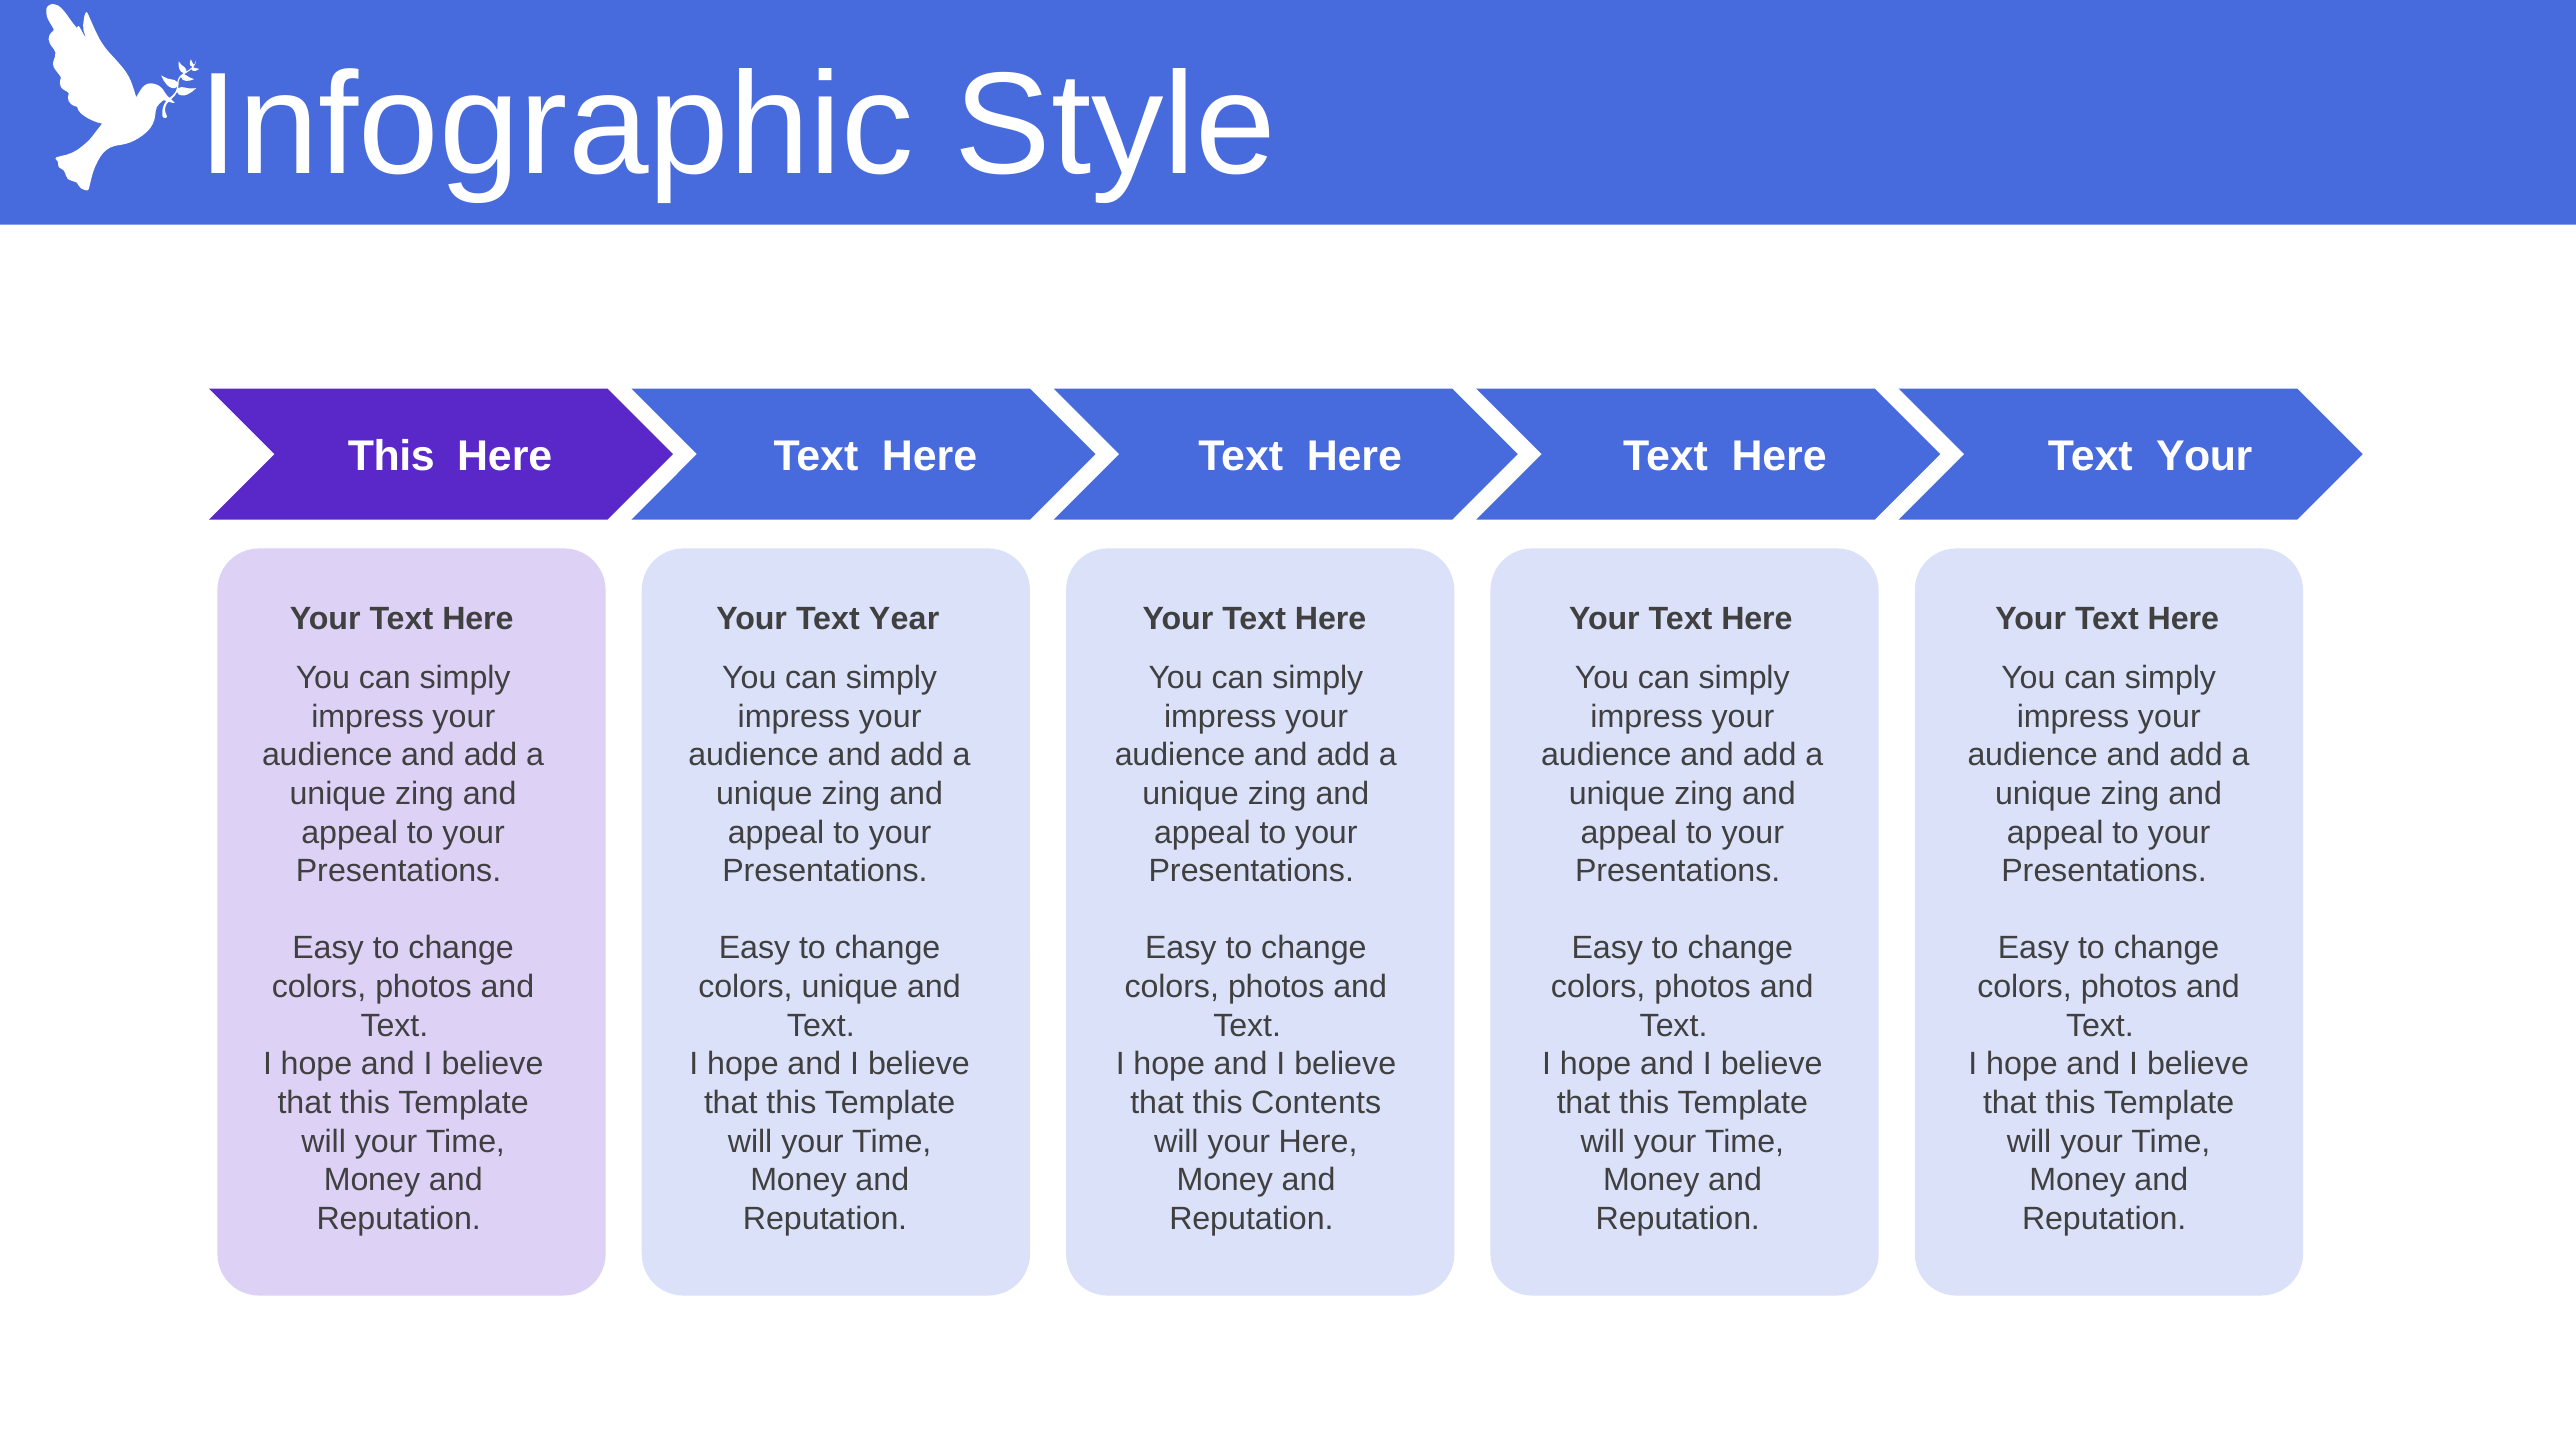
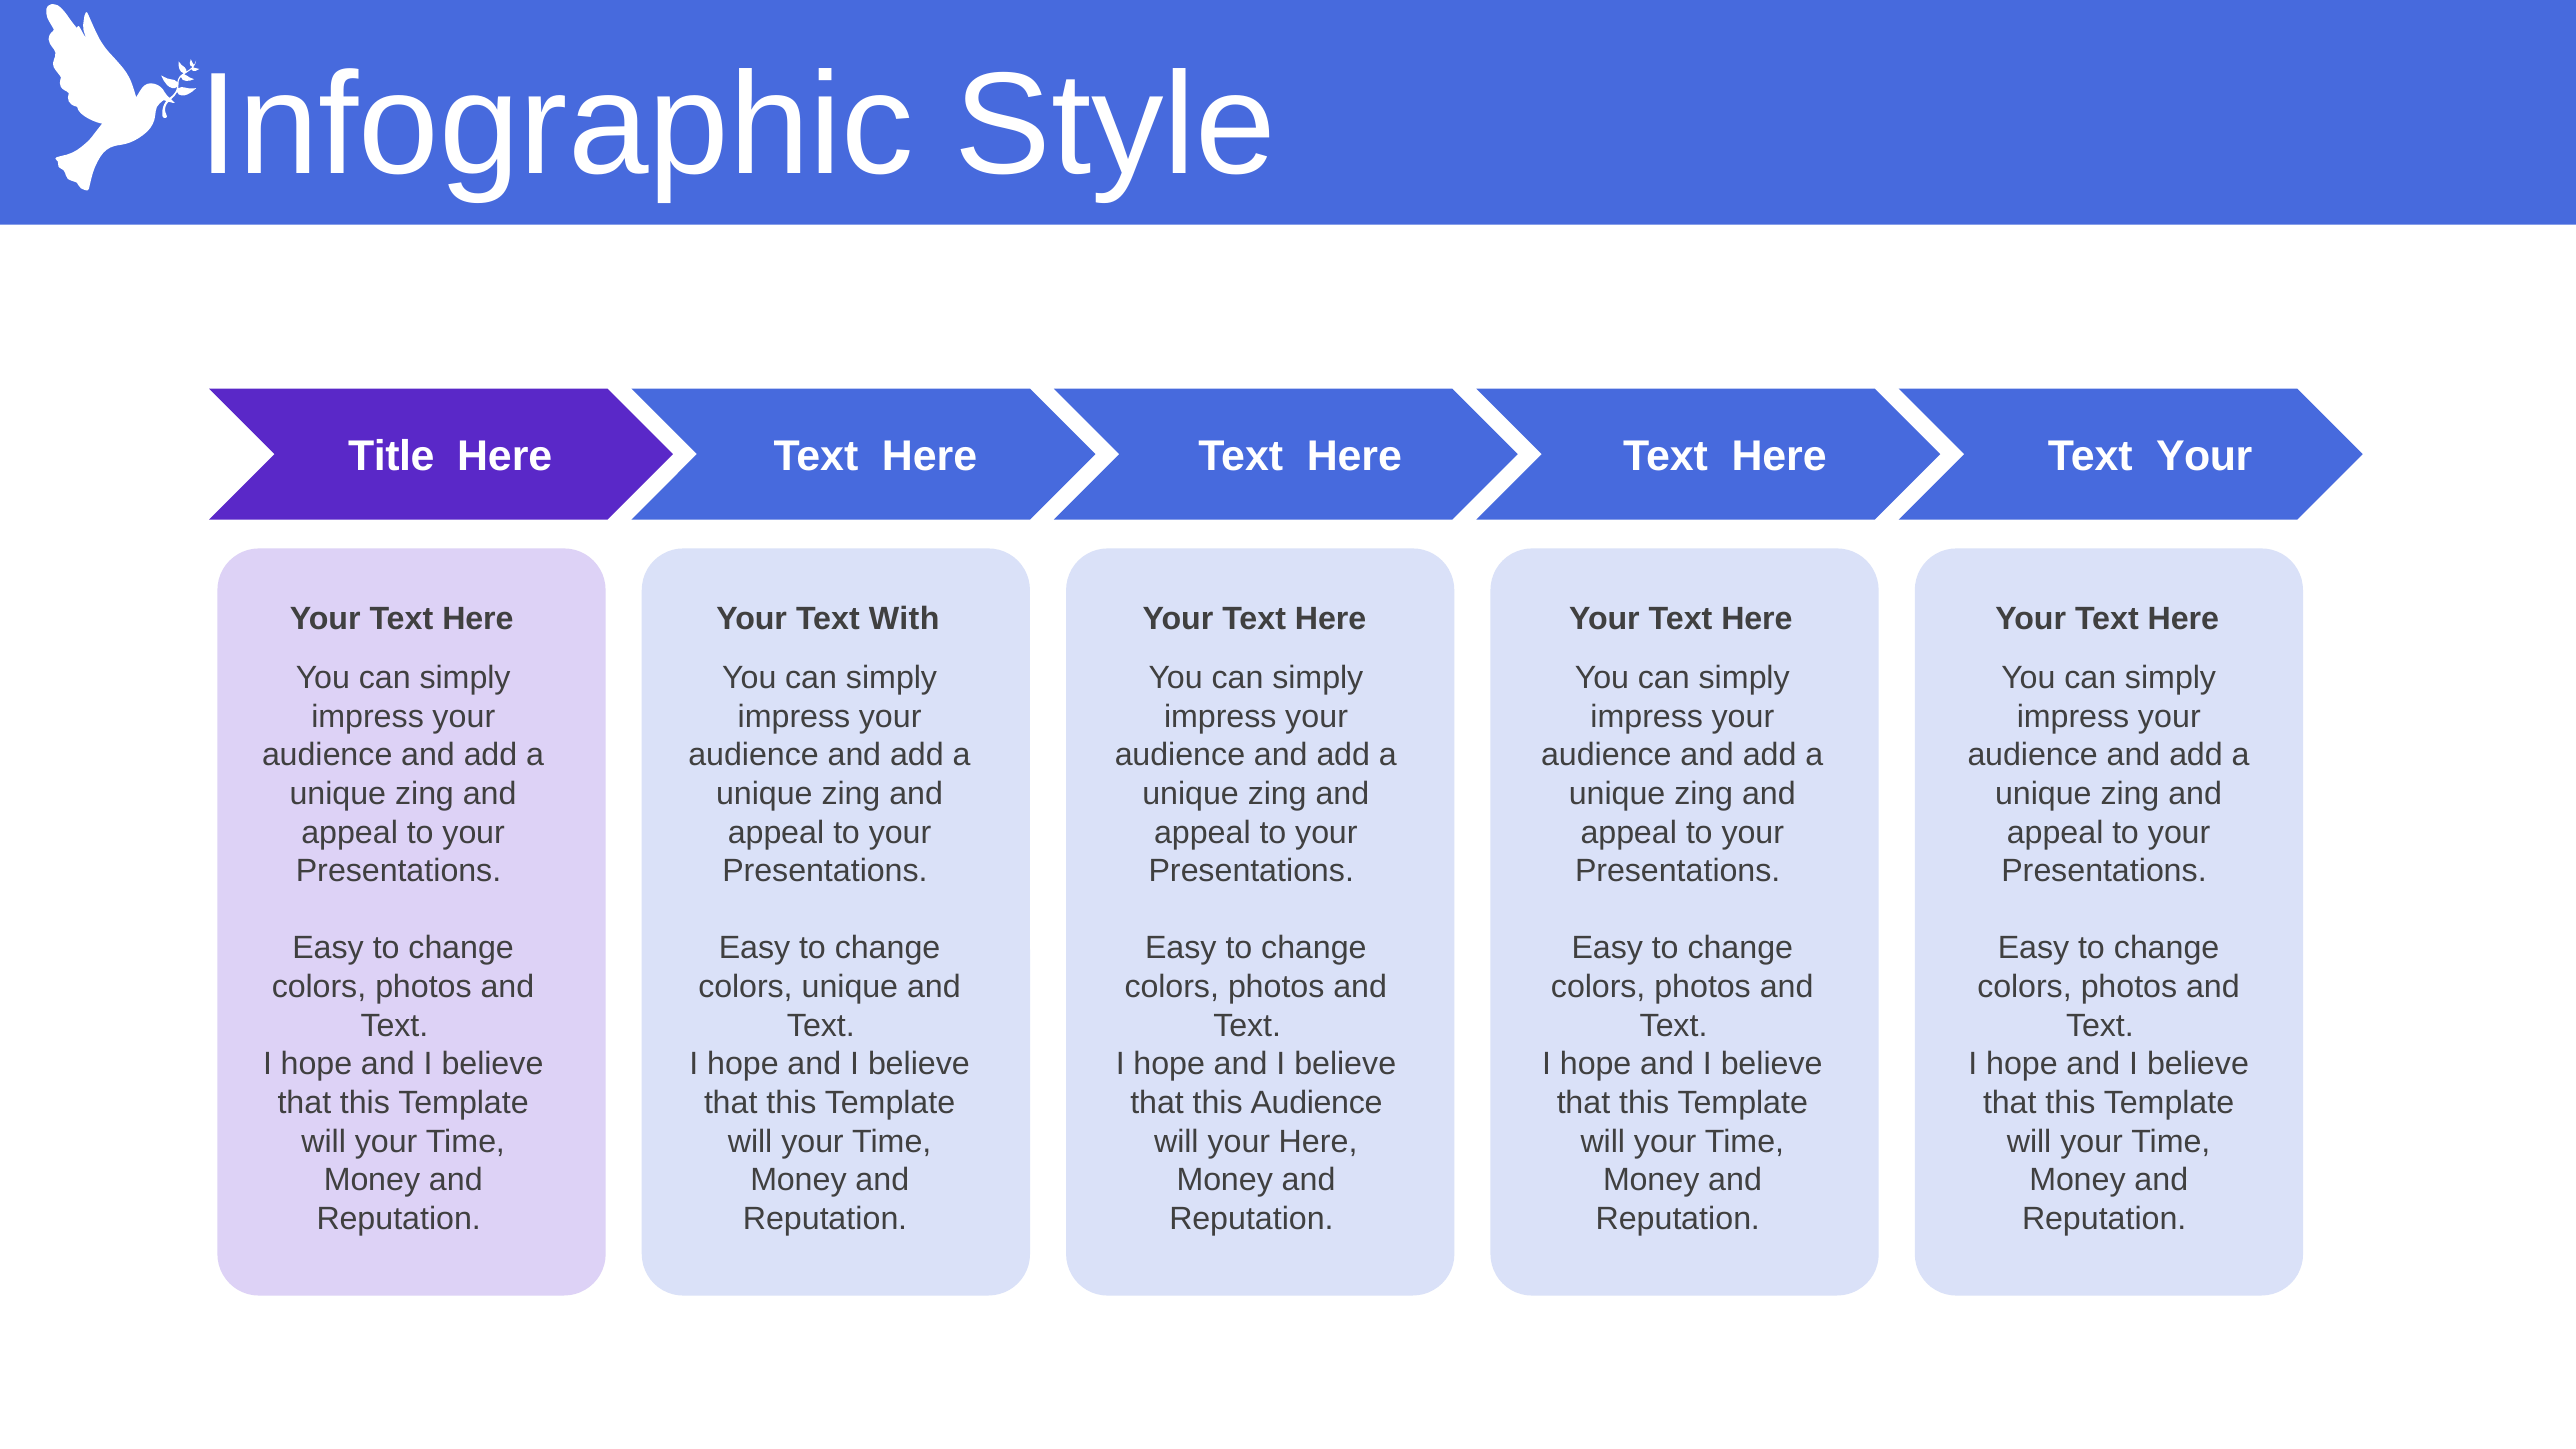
This: This -> Title (391, 457)
Year: Year -> With (904, 619)
this Contents: Contents -> Audience (1317, 1103)
